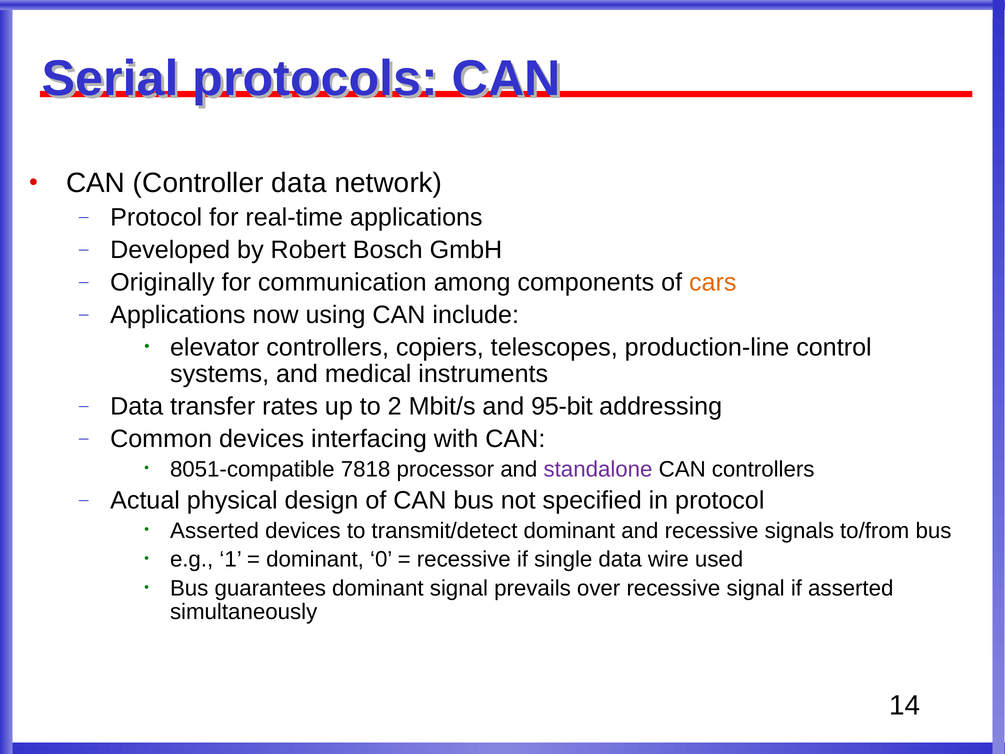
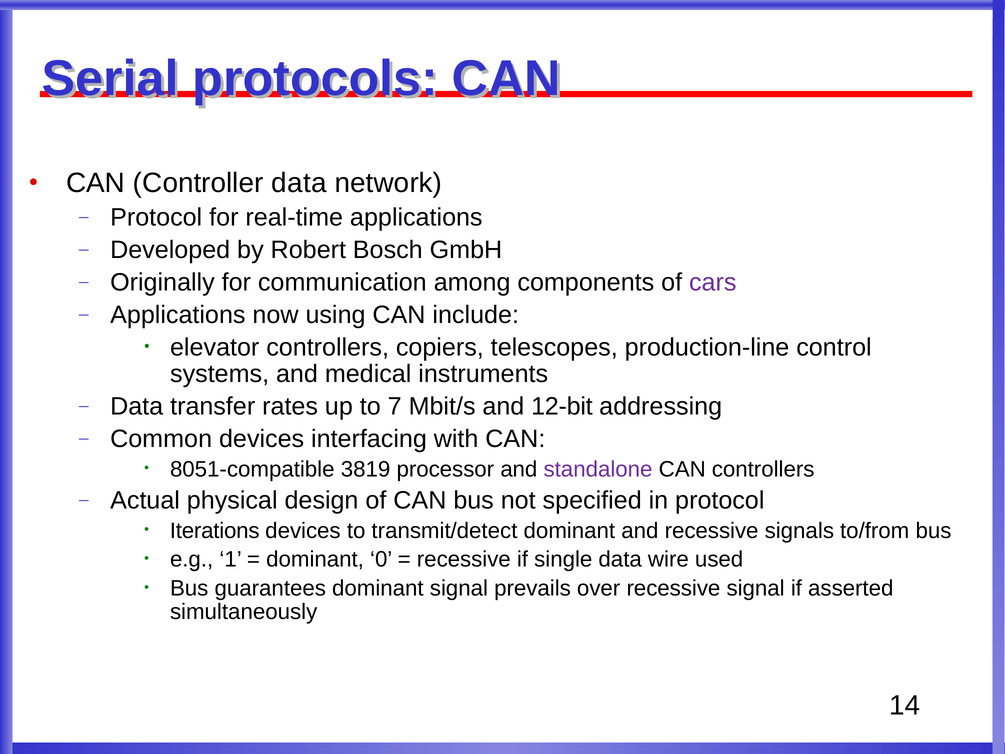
cars colour: orange -> purple (713, 282)
2: 2 -> 7 (395, 406)
95-bit: 95-bit -> 12-bit (562, 406)
7818: 7818 -> 3819 (366, 469)
Asserted: Asserted -> Iterations (215, 530)
